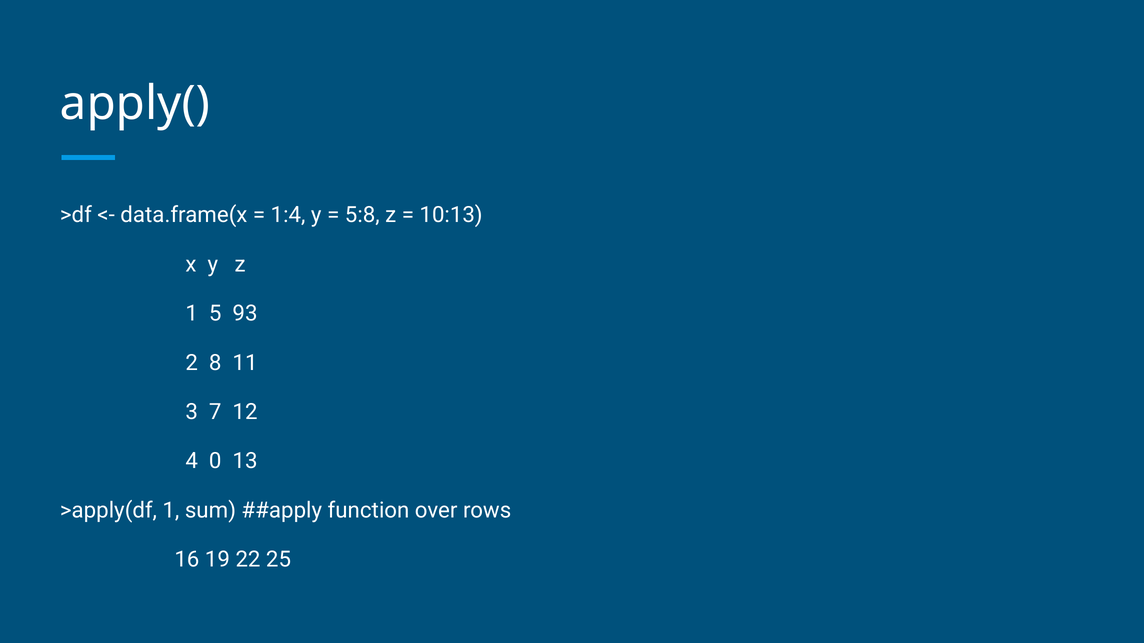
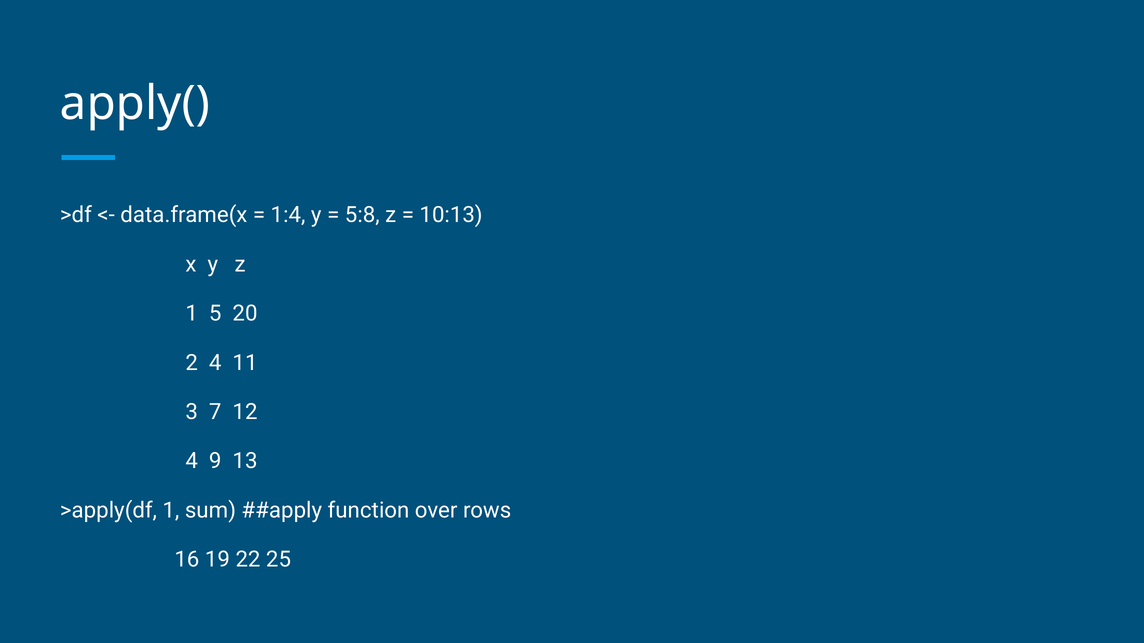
93: 93 -> 20 (245, 314)
2 8: 8 -> 4 (215, 363)
0: 0 -> 9 (215, 462)
